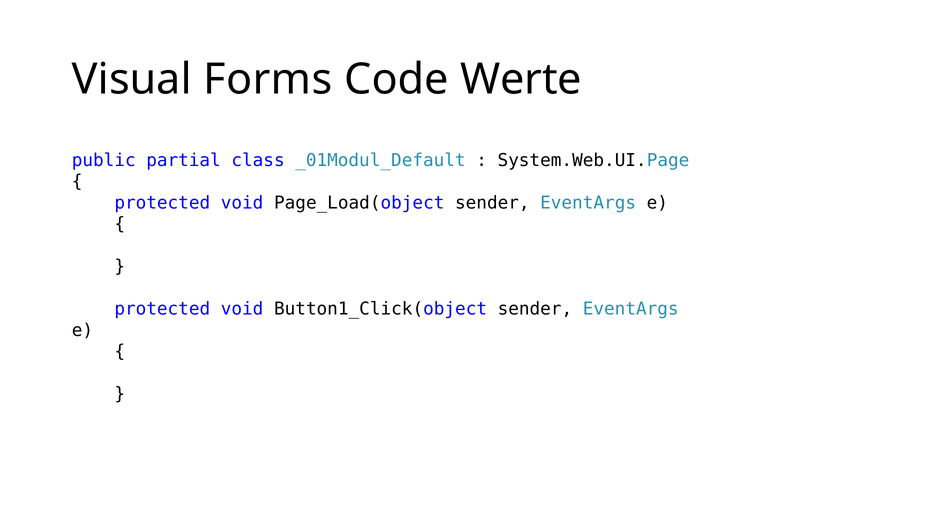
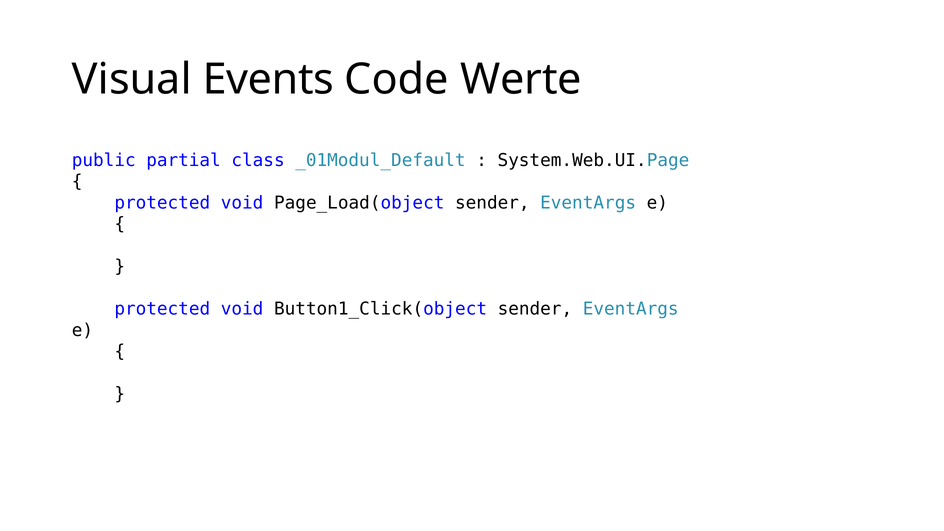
Forms: Forms -> Events (268, 79)
